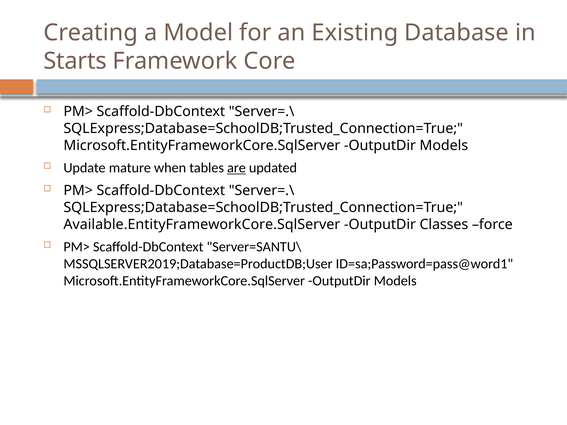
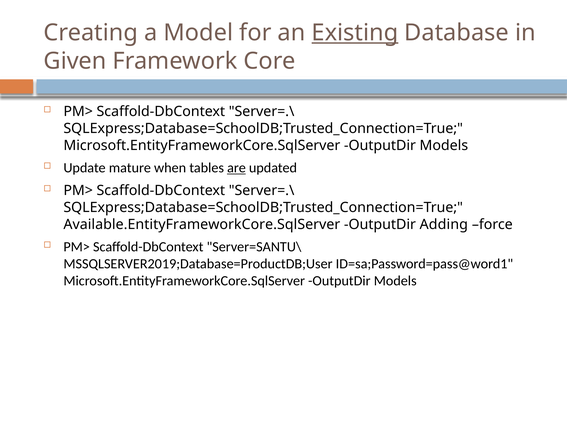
Existing underline: none -> present (355, 33)
Starts: Starts -> Given (75, 61)
Classes: Classes -> Adding (444, 225)
